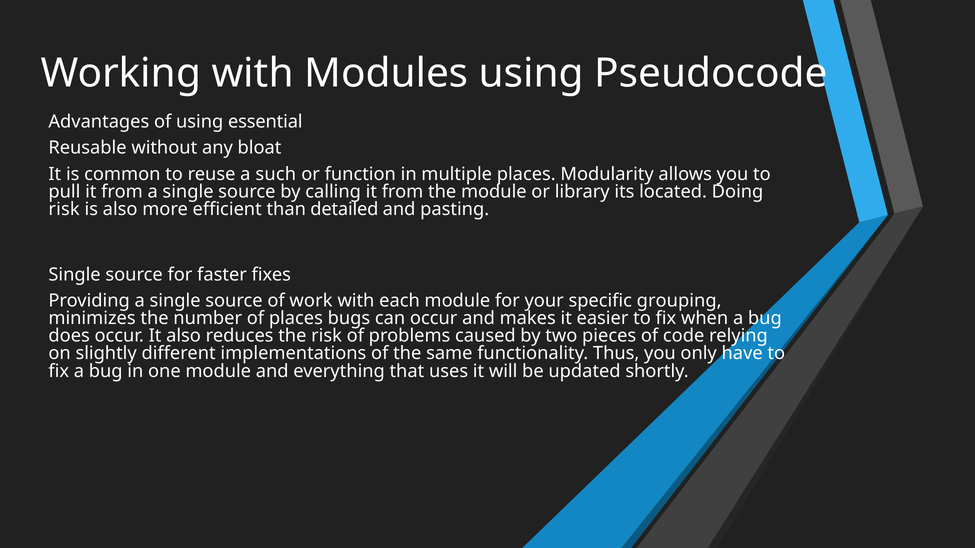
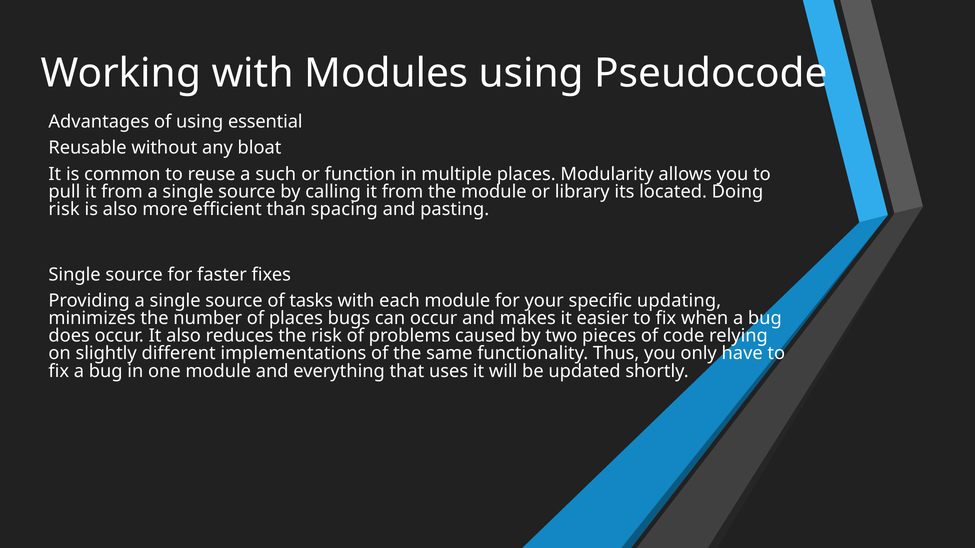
detailed: detailed -> spacing (344, 209)
work: work -> tasks (311, 301)
grouping: grouping -> updating (679, 301)
